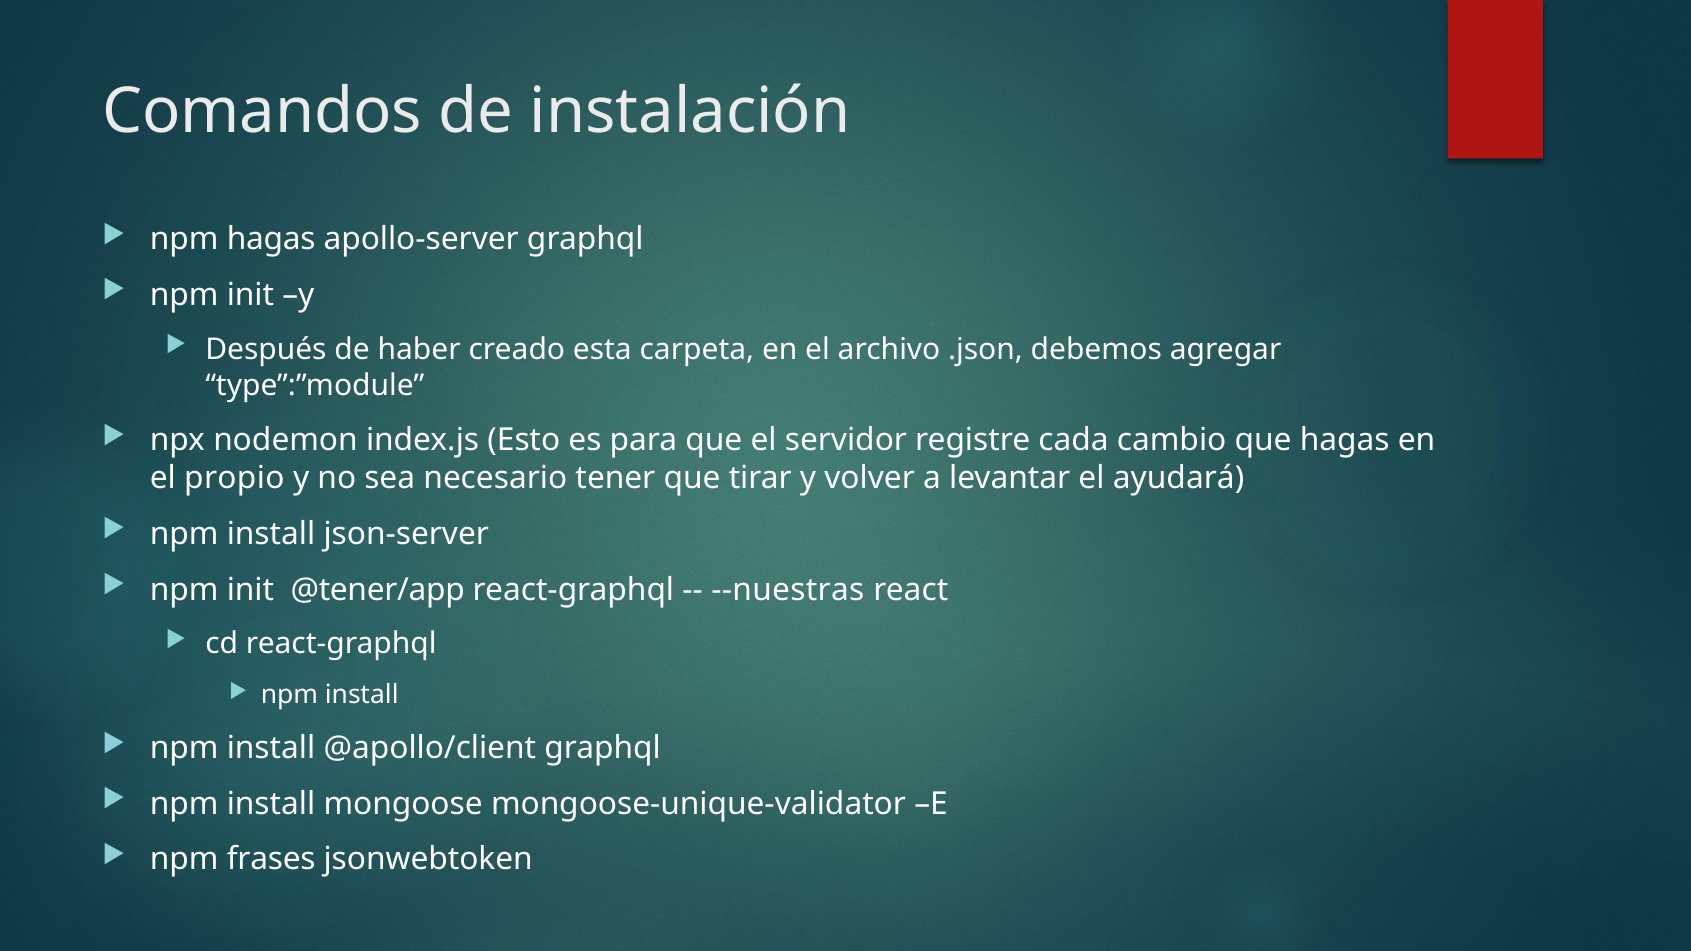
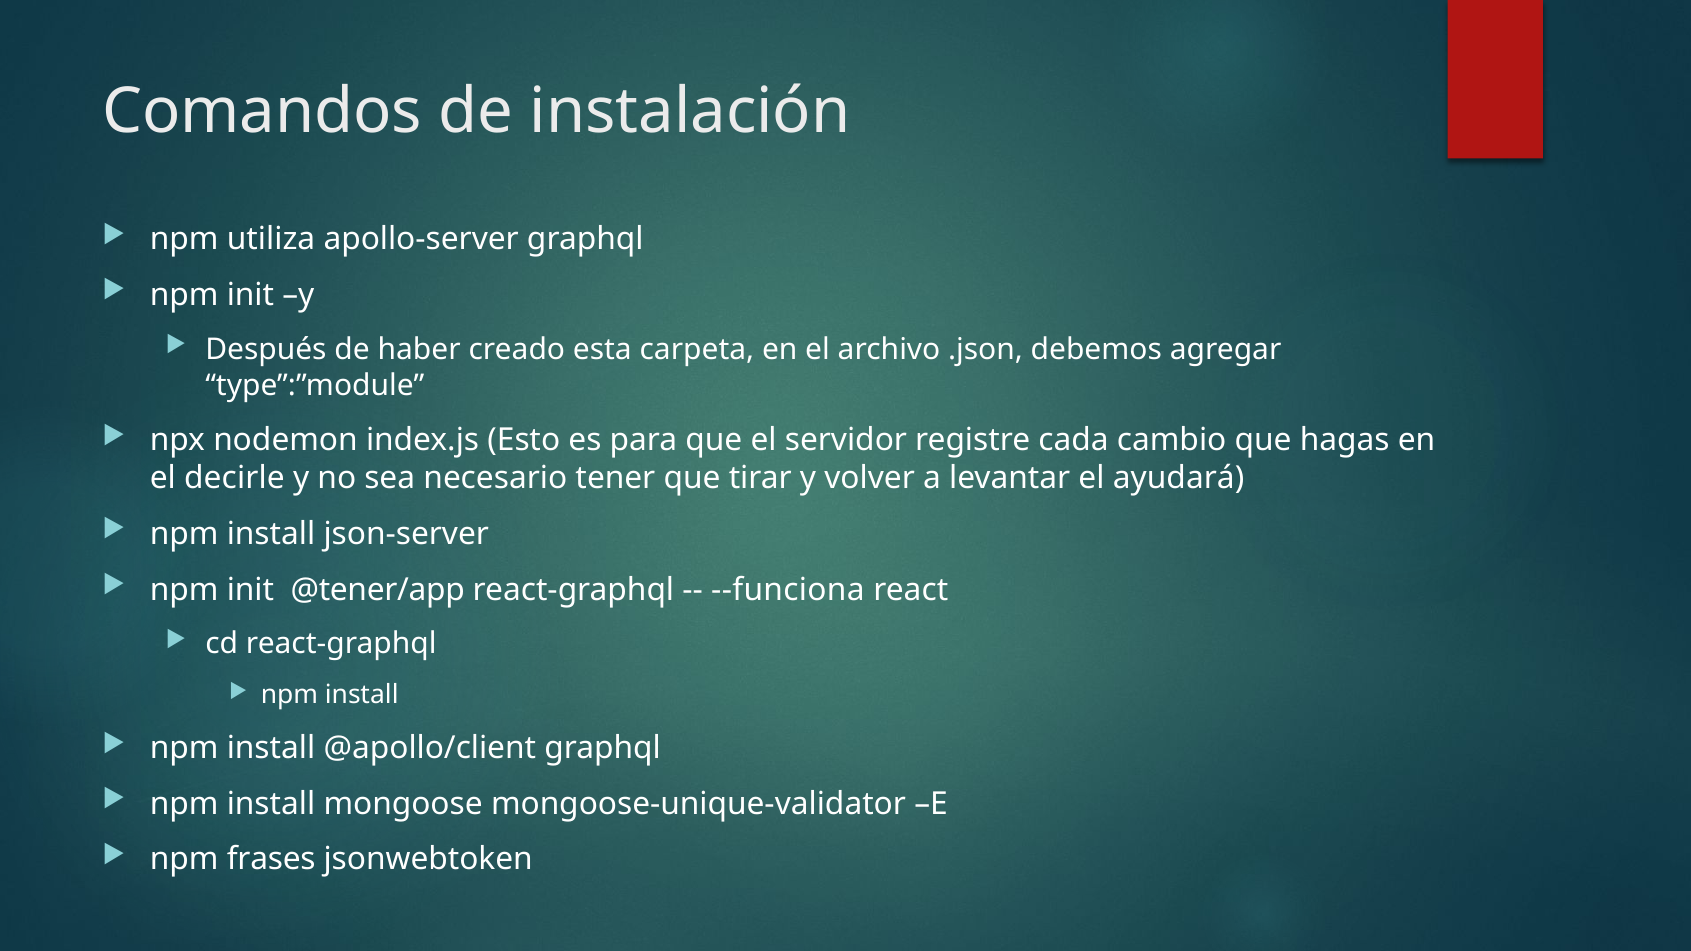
npm hagas: hagas -> utiliza (271, 239)
propio: propio -> decirle (234, 478)
--nuestras: --nuestras -> --funciona (788, 590)
